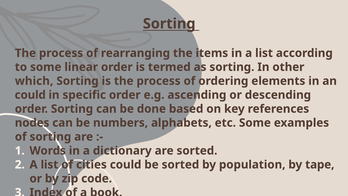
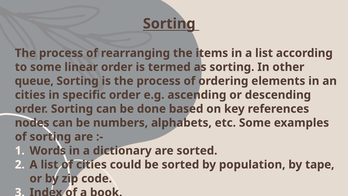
which: which -> queue (34, 81)
could: could -> cities (30, 95)
